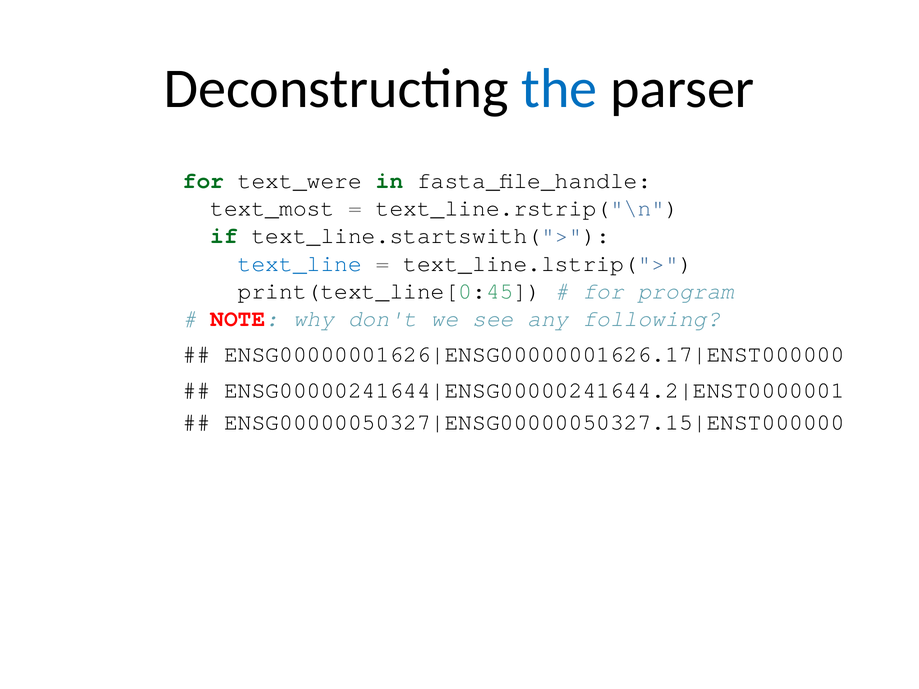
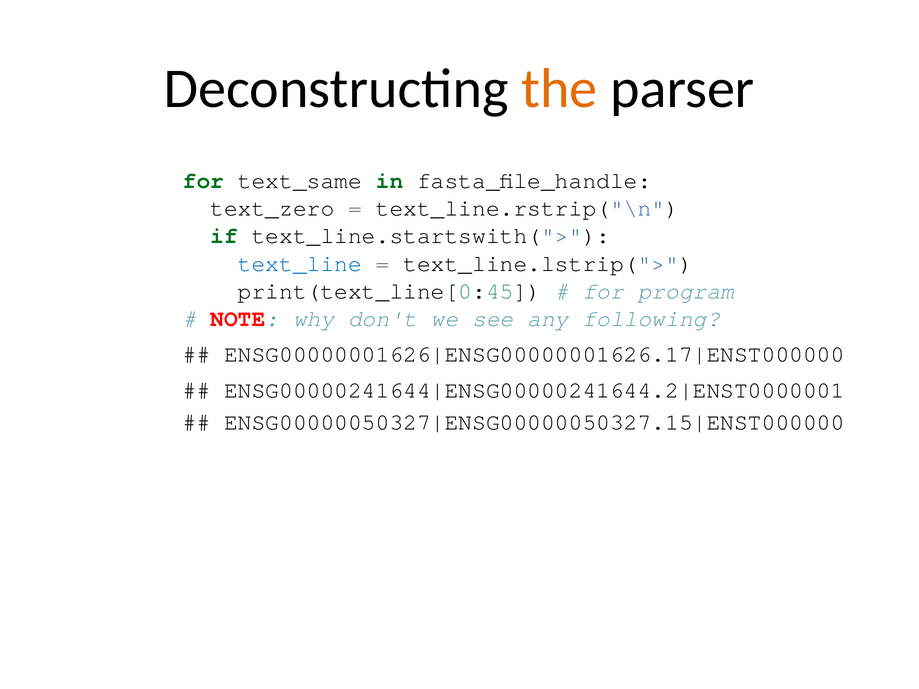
the colour: blue -> orange (559, 89)
text_were: text_were -> text_same (300, 181)
text_most: text_most -> text_zero (272, 208)
